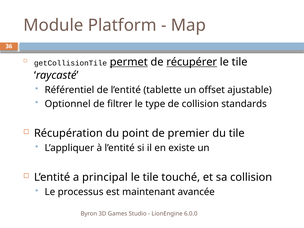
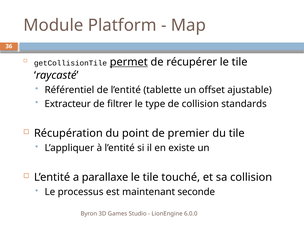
récupérer underline: present -> none (192, 62)
Optionnel: Optionnel -> Extracteur (68, 104)
principal: principal -> parallaxe (105, 177)
avancée: avancée -> seconde (196, 192)
